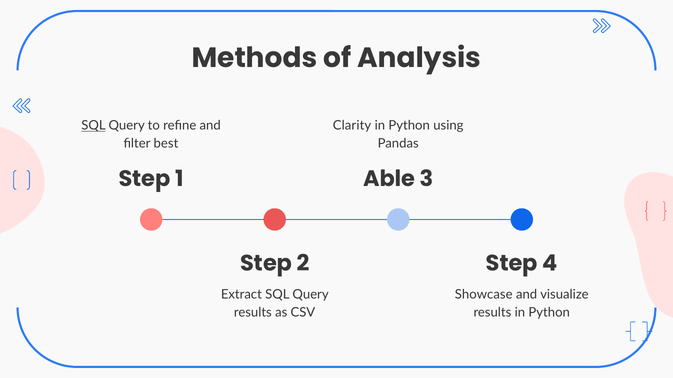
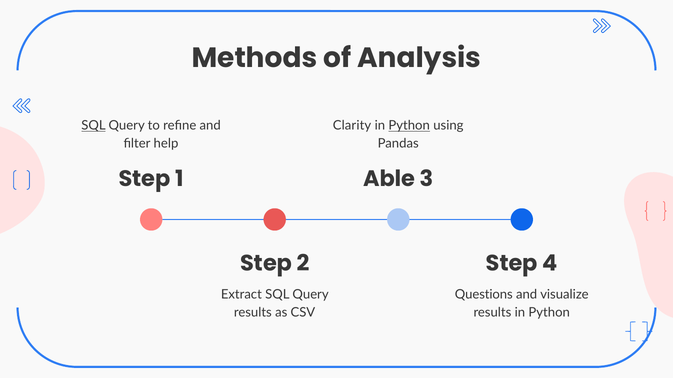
Python underline: none -> present (409, 126)
best: best -> help (166, 144)
Showcase: Showcase -> Questions (484, 295)
